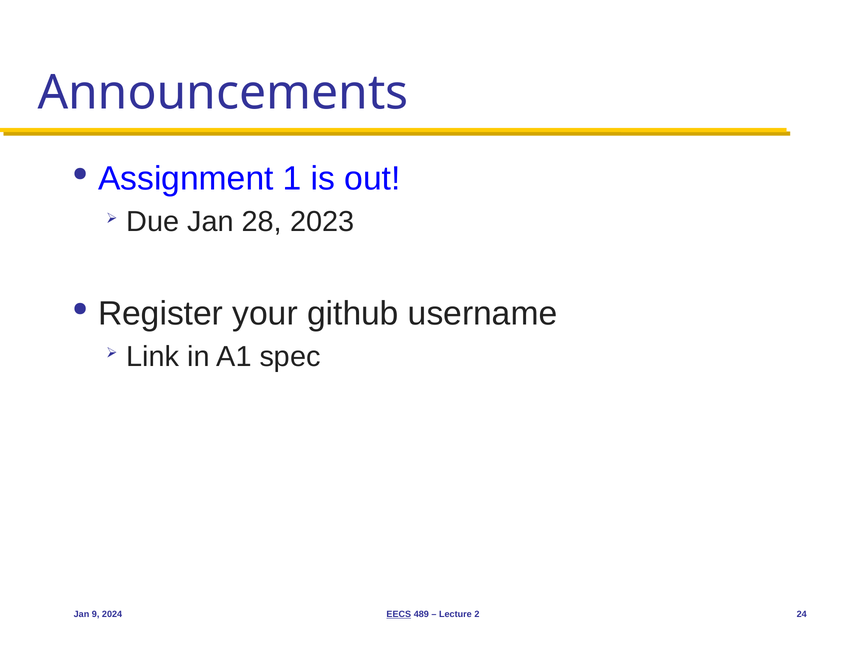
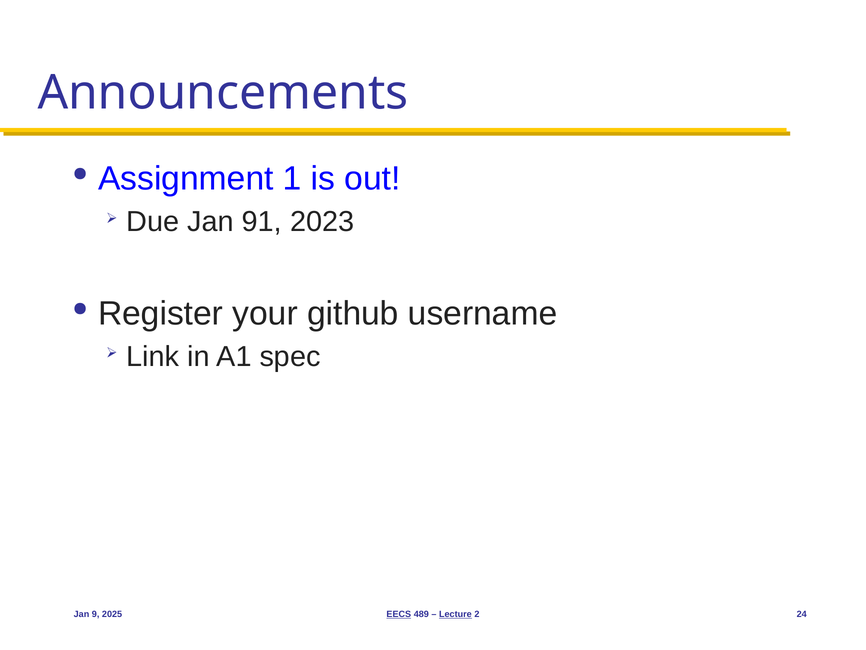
28: 28 -> 91 (262, 221)
2024: 2024 -> 2025 (112, 614)
Lecture underline: none -> present (455, 614)
